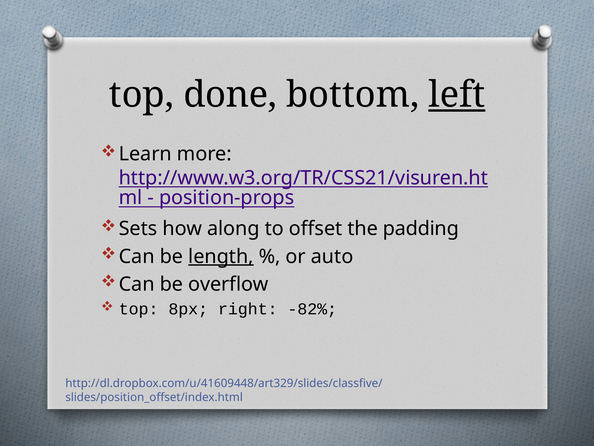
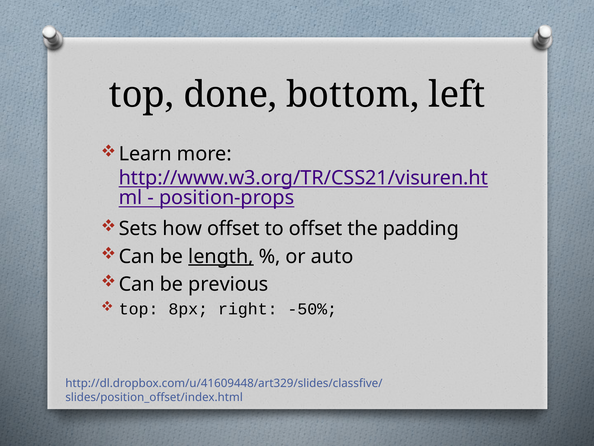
left underline: present -> none (457, 95)
how along: along -> offset (233, 228)
overflow: overflow -> previous (228, 284)
-82%: -82% -> -50% (312, 309)
